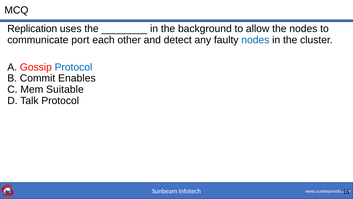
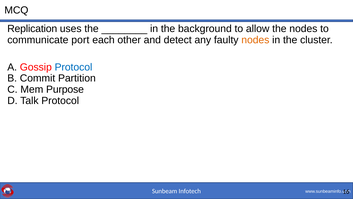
nodes colour: blue -> orange (255, 40)
Enables: Enables -> Partition (77, 78)
Suitable: Suitable -> Purpose (65, 89)
